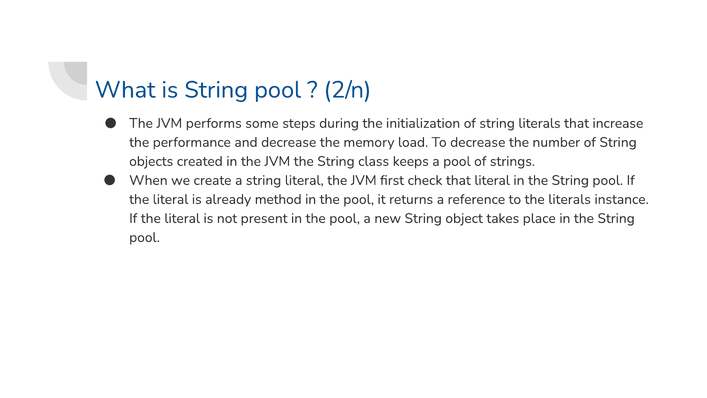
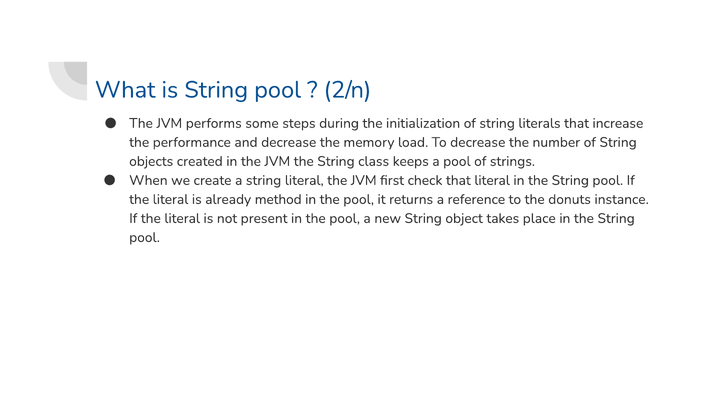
the literals: literals -> donuts (570, 199)
